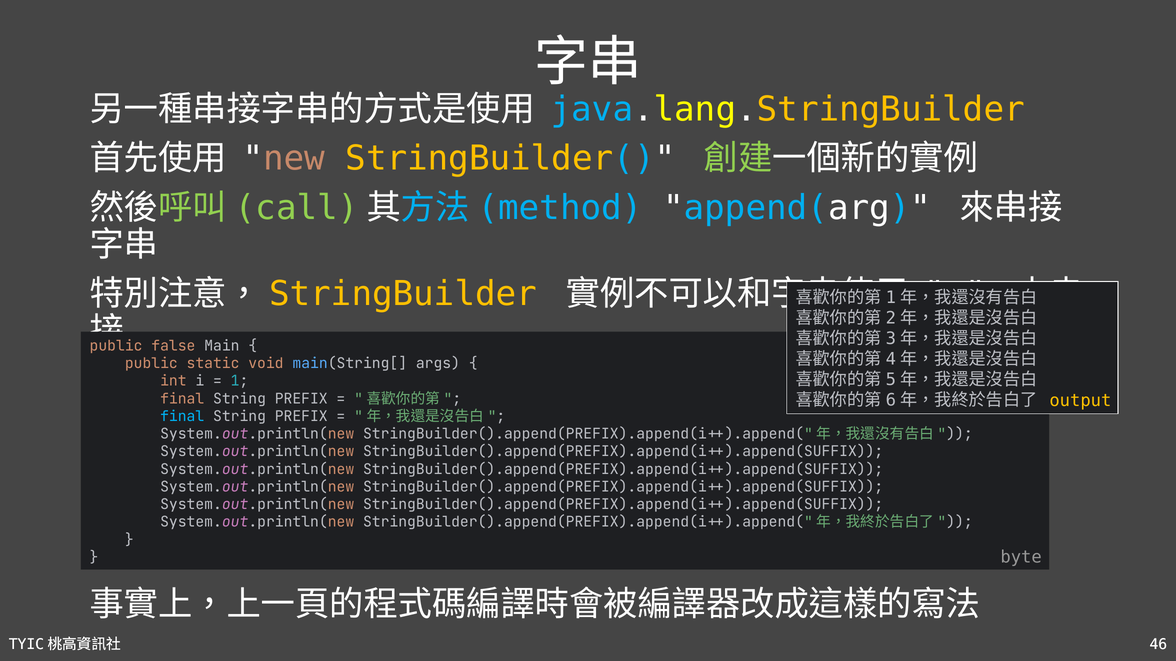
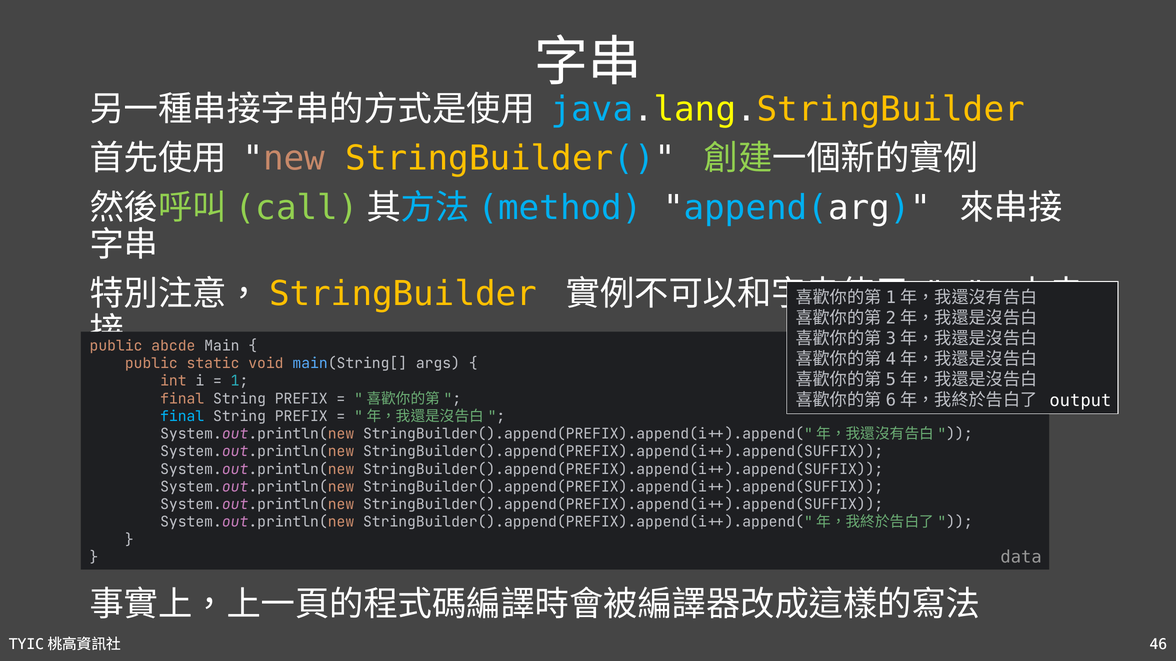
false: false -> abcde (173, 346)
output colour: yellow -> white (1080, 401)
byte: byte -> data (1021, 557)
